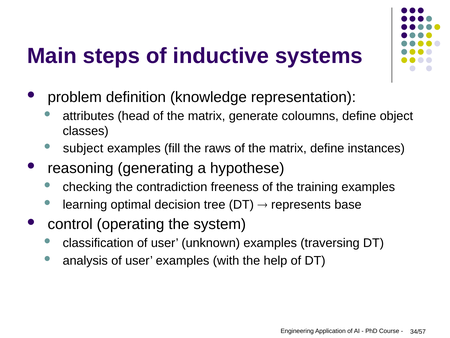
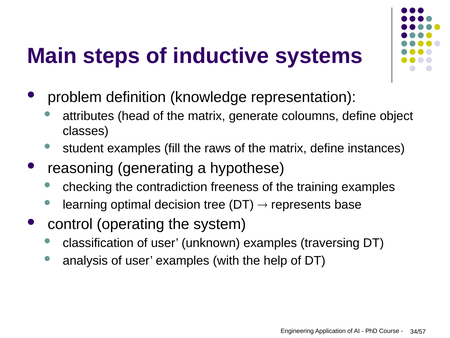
subject: subject -> student (83, 148)
